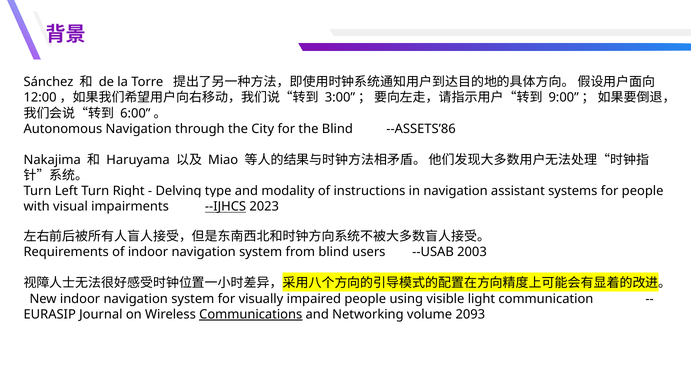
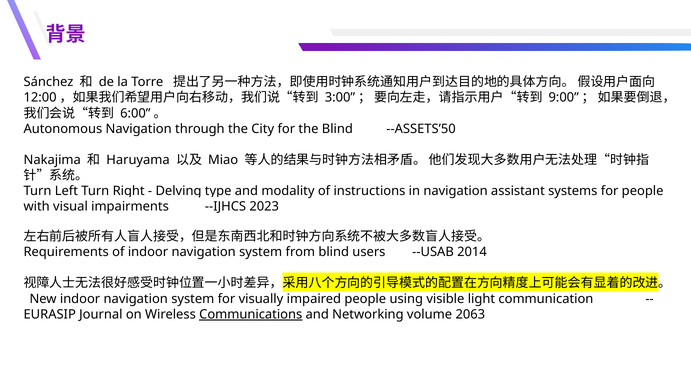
--ASSETS’86: --ASSETS’86 -> --ASSETS’50 (421, 129)
--IJHCS underline: present -> none (226, 206)
2003: 2003 -> 2014 (472, 252)
2093: 2093 -> 2063 (470, 314)
